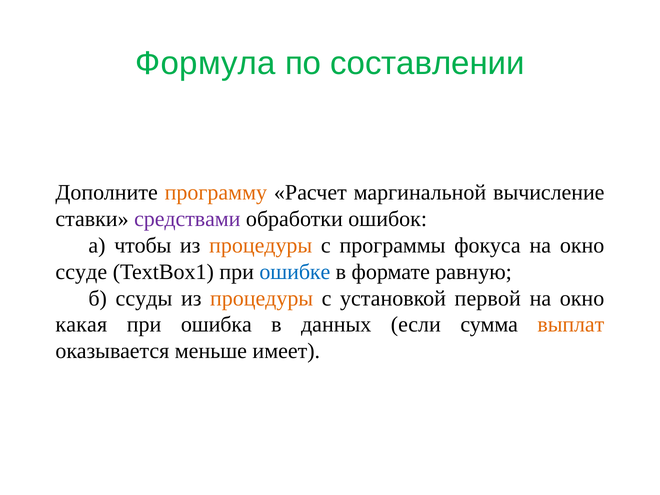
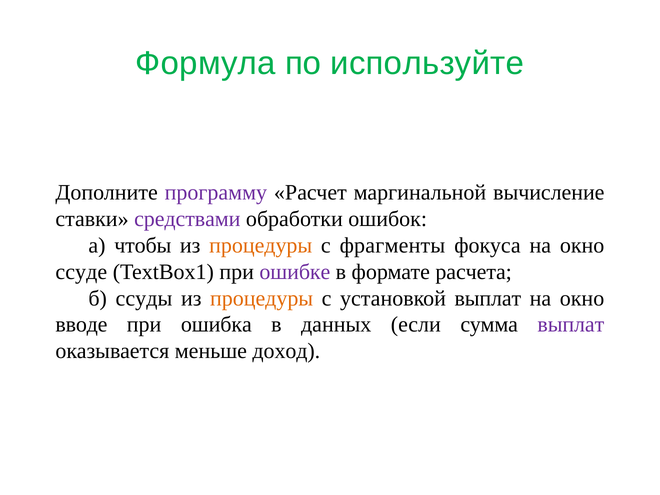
составлении: составлении -> используйте (427, 63)
программу colour: orange -> purple (216, 193)
программы: программы -> фрагменты (392, 246)
ошибке colour: blue -> purple (295, 272)
равную: равную -> расчета (474, 272)
установкой первой: первой -> выплат (488, 298)
какая: какая -> вводе (81, 325)
выплат colour: orange -> purple (571, 325)
имеет: имеет -> доход (286, 351)
